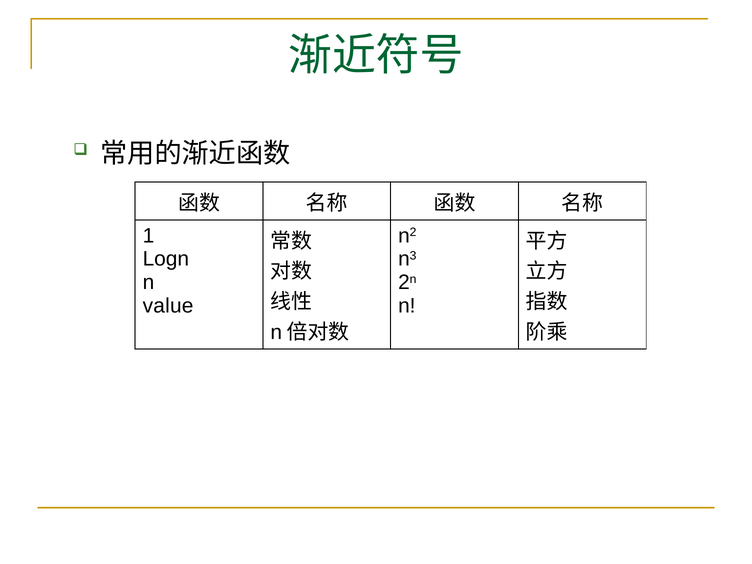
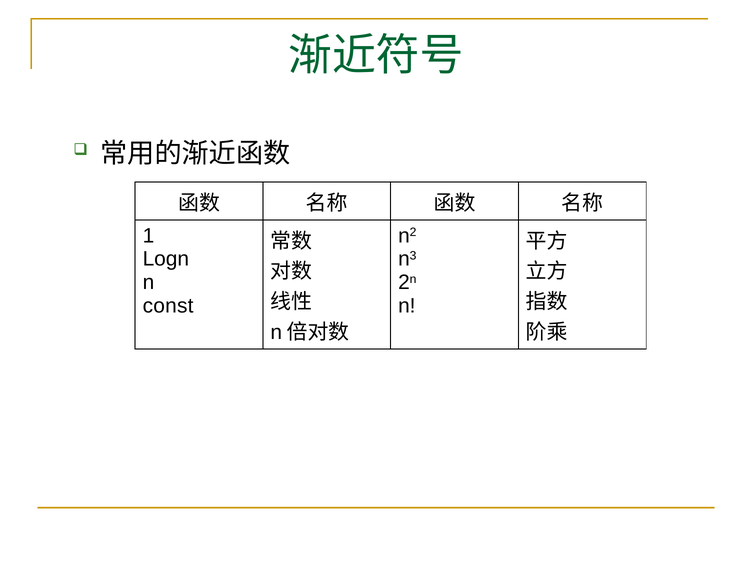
value: value -> const (168, 306)
